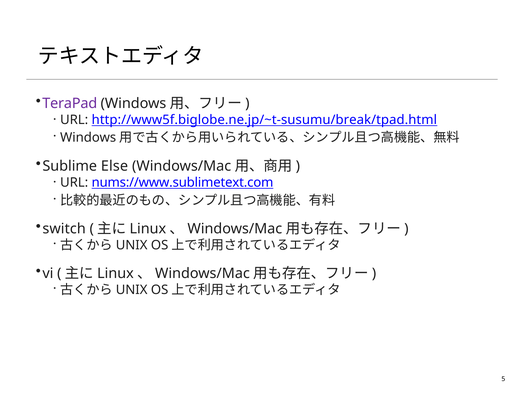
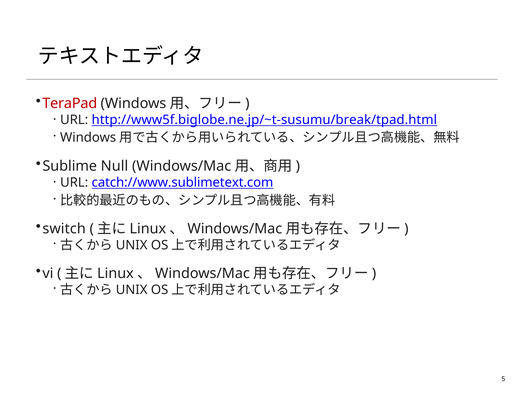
TeraPad colour: purple -> red (70, 103)
Else: Else -> Null (115, 166)
nums://www.sublimetext.com: nums://www.sublimetext.com -> catch://www.sublimetext.com (182, 182)
